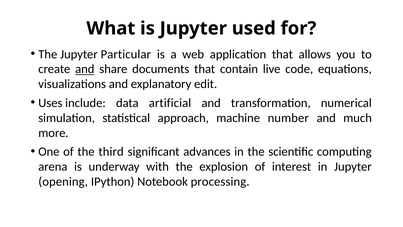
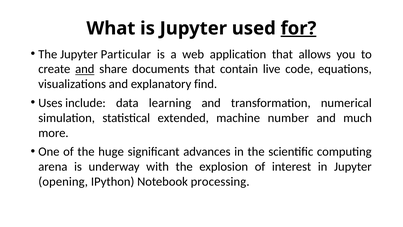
for underline: none -> present (298, 28)
edit: edit -> find (206, 84)
artificial: artificial -> learning (170, 103)
approach: approach -> extended (183, 118)
third: third -> huge (111, 151)
